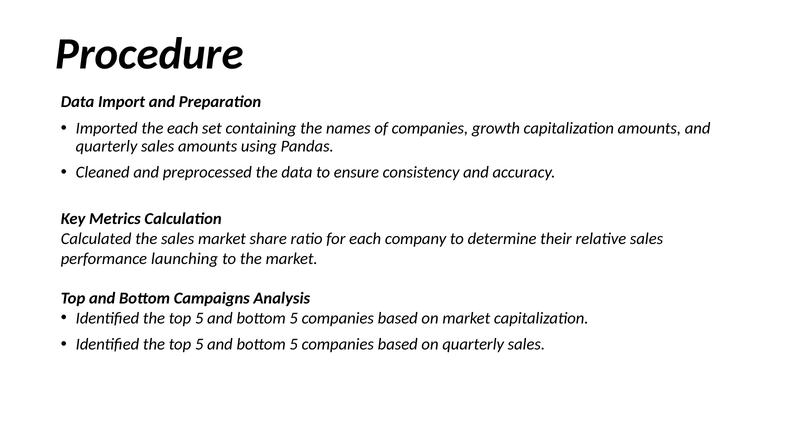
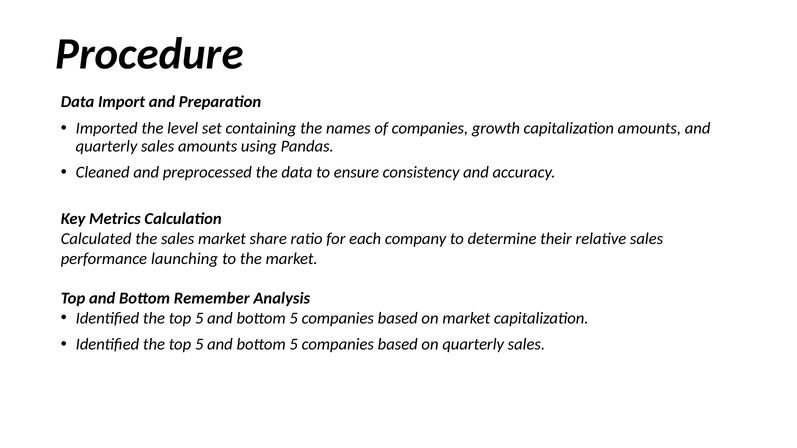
the each: each -> level (183, 128)
Campaigns: Campaigns -> Remember (212, 299)
